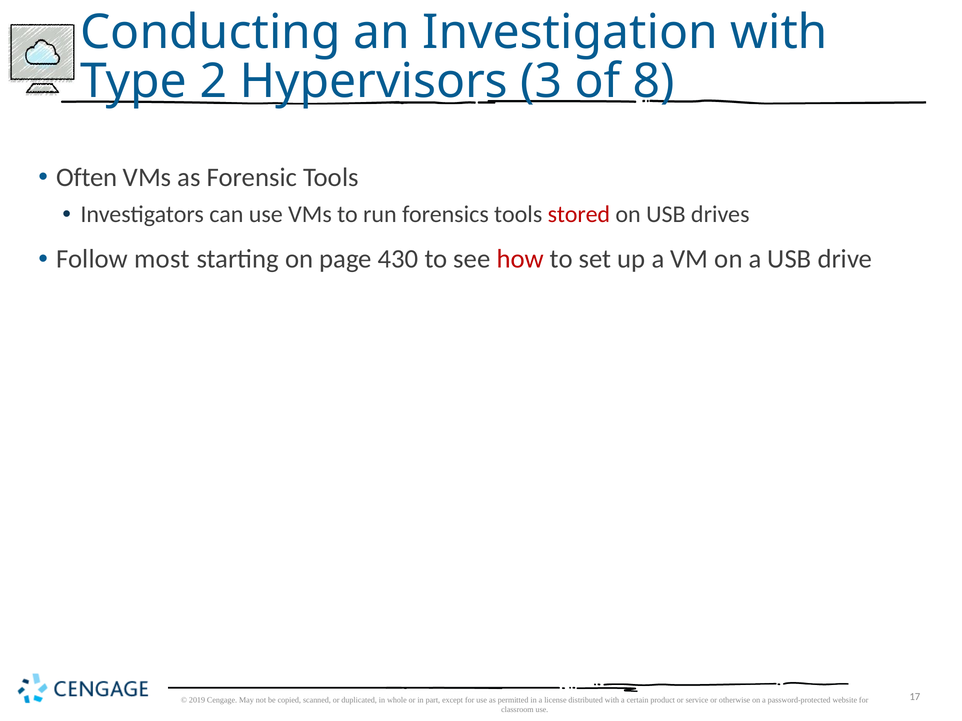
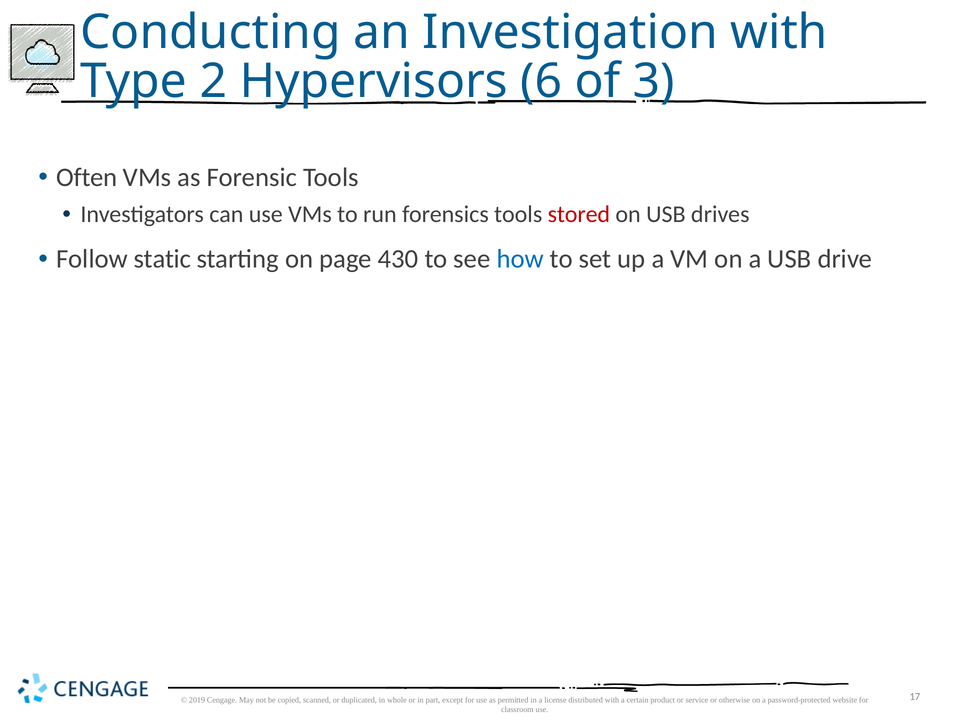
3: 3 -> 6 (541, 82)
8: 8 -> 3 (654, 82)
most: most -> static (162, 259)
how colour: red -> blue (520, 259)
